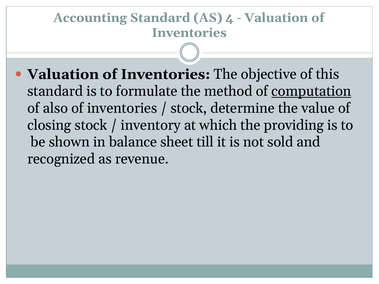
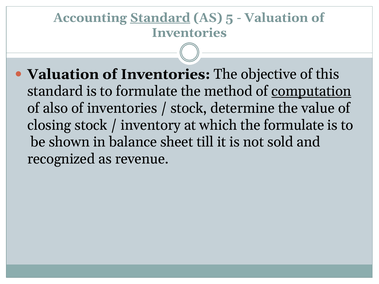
Standard underline: none -> present (160, 18)
4: 4 -> 5 (229, 18)
the providing: providing -> formulate (294, 125)
